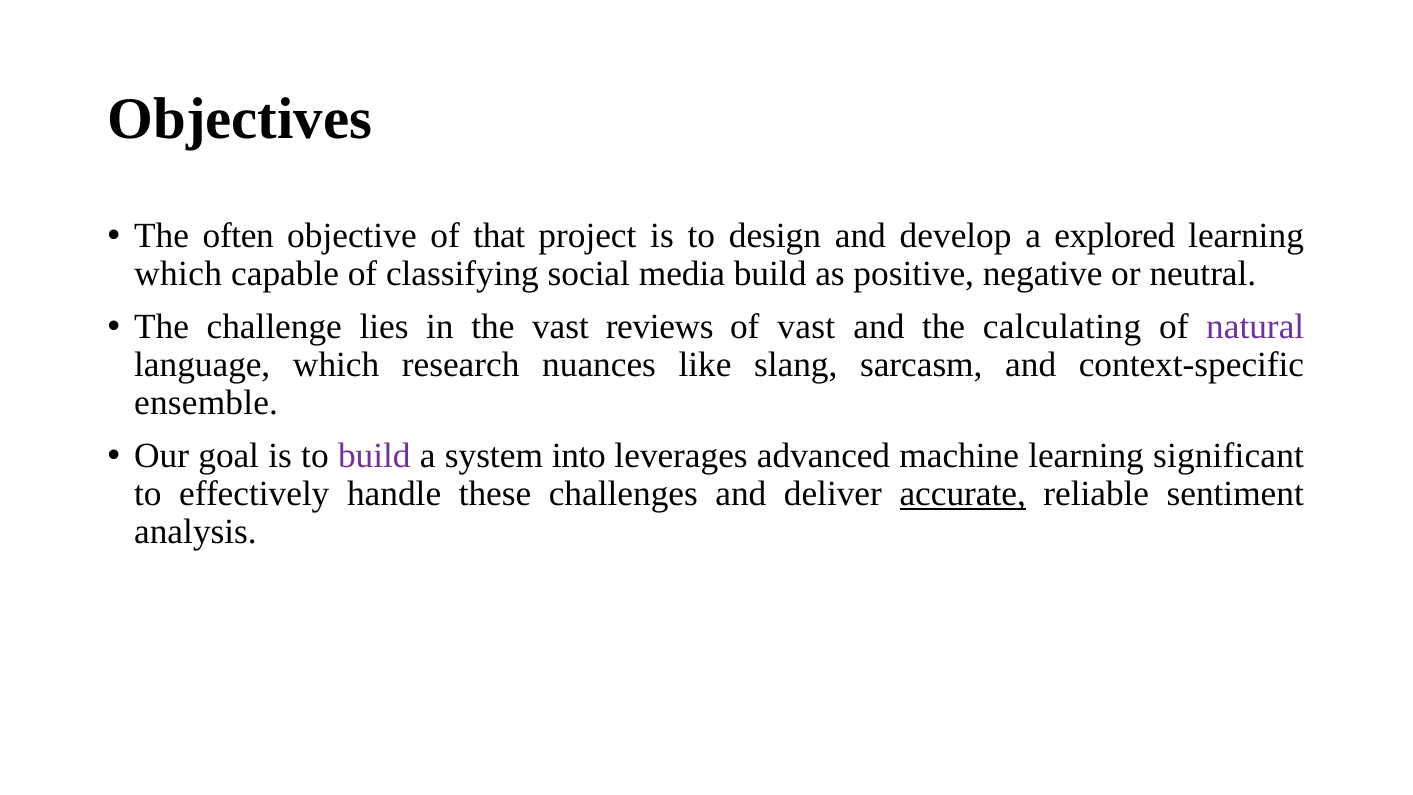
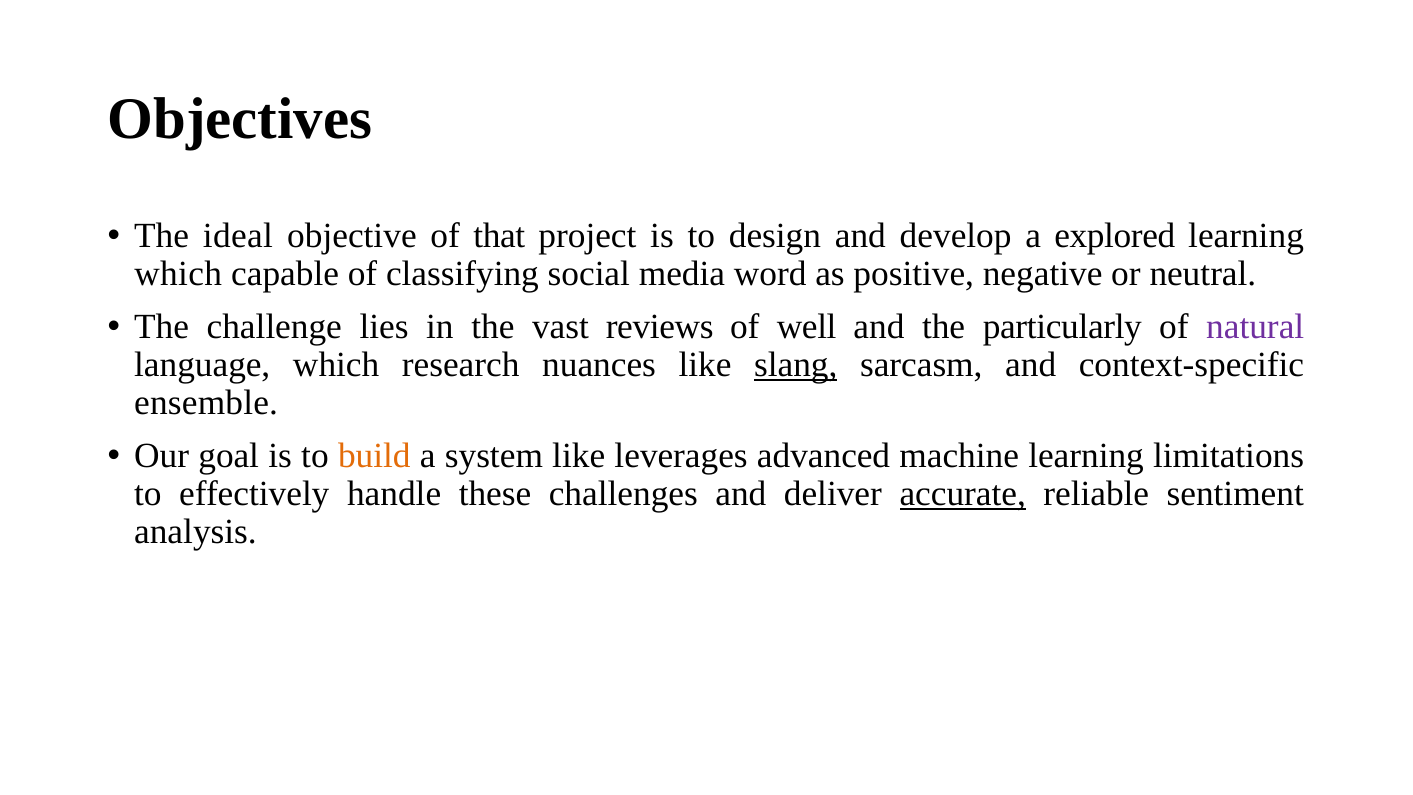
often: often -> ideal (238, 236)
media build: build -> word (770, 274)
of vast: vast -> well (807, 327)
calculating: calculating -> particularly (1062, 327)
slang underline: none -> present (796, 365)
build colour: purple -> orange (374, 456)
system into: into -> like (579, 456)
significant: significant -> limitations (1229, 456)
